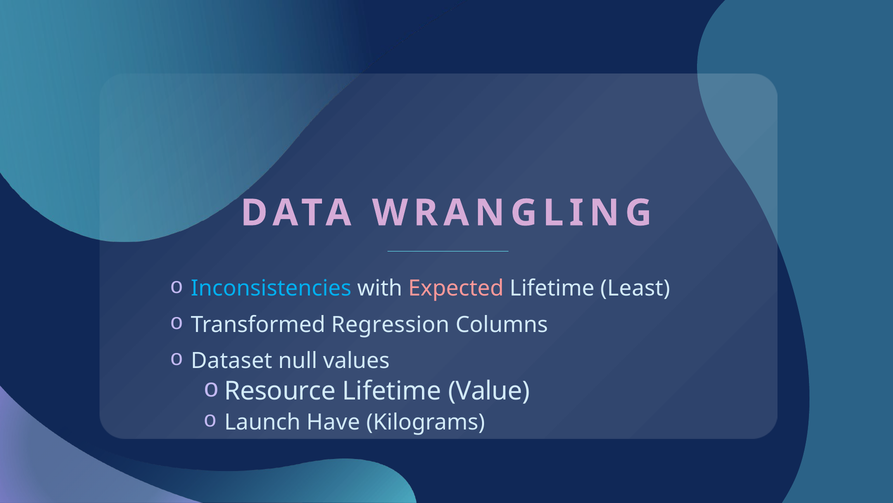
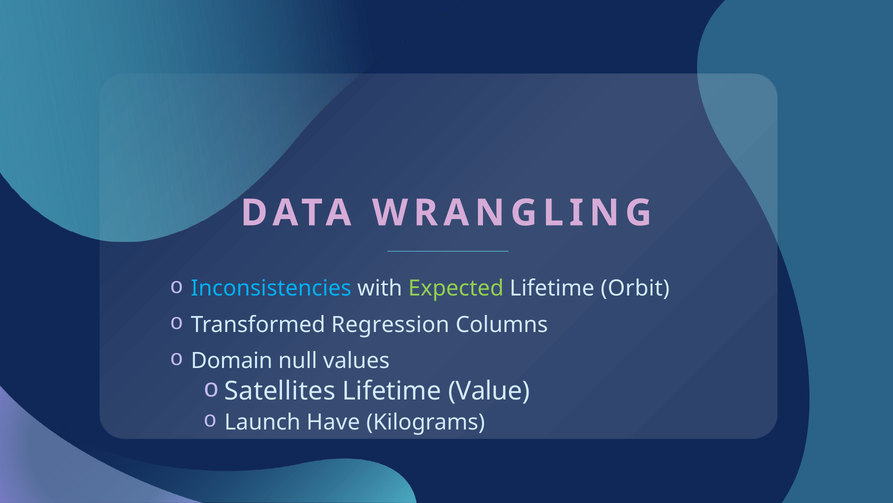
Expected colour: pink -> light green (456, 288)
Least: Least -> Orbit (635, 288)
Dataset: Dataset -> Domain (232, 360)
Resource: Resource -> Satellites (280, 391)
